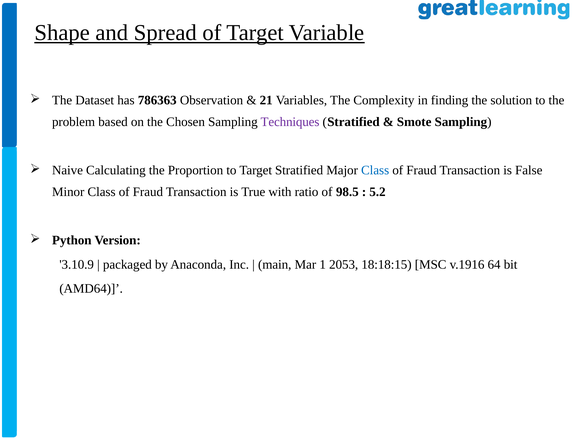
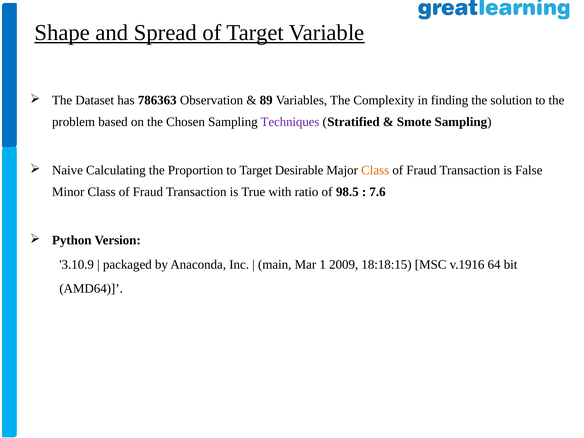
21: 21 -> 89 (266, 100)
Target Stratified: Stratified -> Desirable (299, 170)
Class colour: blue -> orange (375, 170)
5.2: 5.2 -> 7.6 (377, 192)
2053: 2053 -> 2009 (344, 264)
